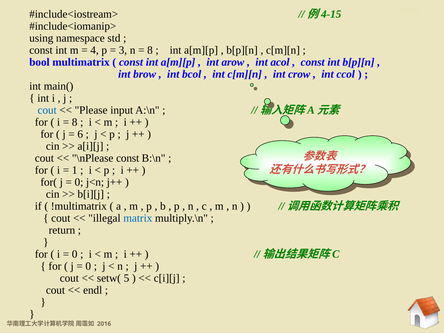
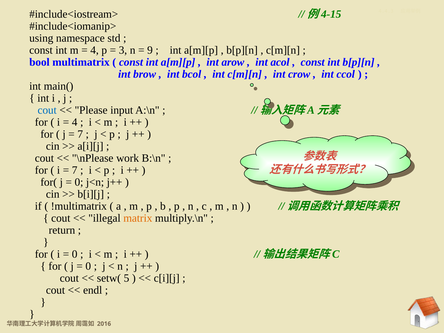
8: 8 -> 9 (150, 50)
8: 8 -> 4 (75, 122)
6: 6 -> 7 (80, 134)
\nPlease const: const -> work (128, 158)
1: 1 -> 7 (75, 170)
matrix colour: blue -> orange (138, 218)
